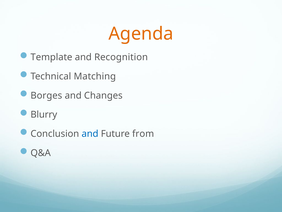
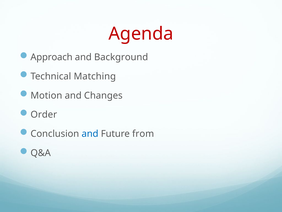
Agenda colour: orange -> red (141, 34)
Template: Template -> Approach (52, 57)
Recognition: Recognition -> Background (121, 57)
Borges: Borges -> Motion (46, 95)
Blurry: Blurry -> Order (44, 114)
